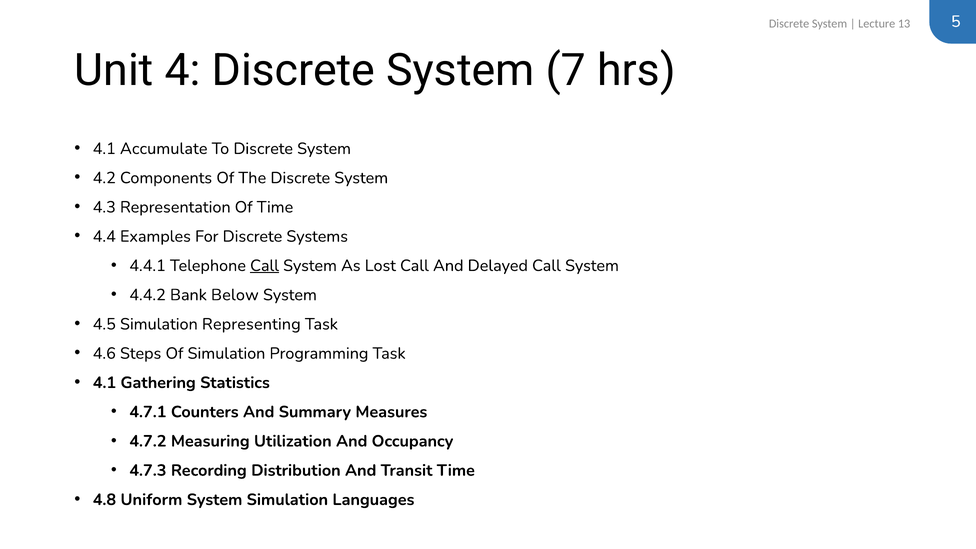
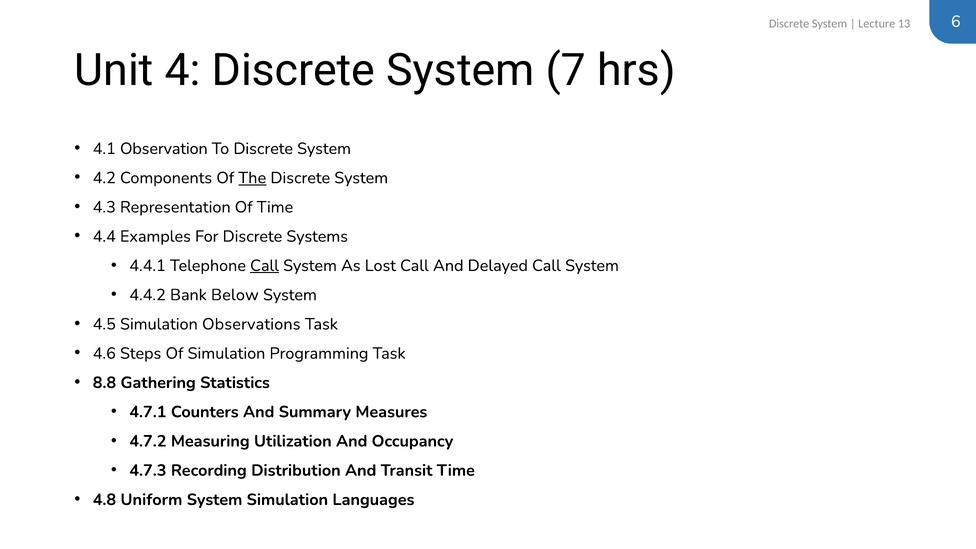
5: 5 -> 6 (956, 22)
Accumulate: Accumulate -> Observation (164, 149)
The underline: none -> present (252, 178)
Representing: Representing -> Observations (251, 324)
4.1: 4.1 -> 8.8 (104, 383)
